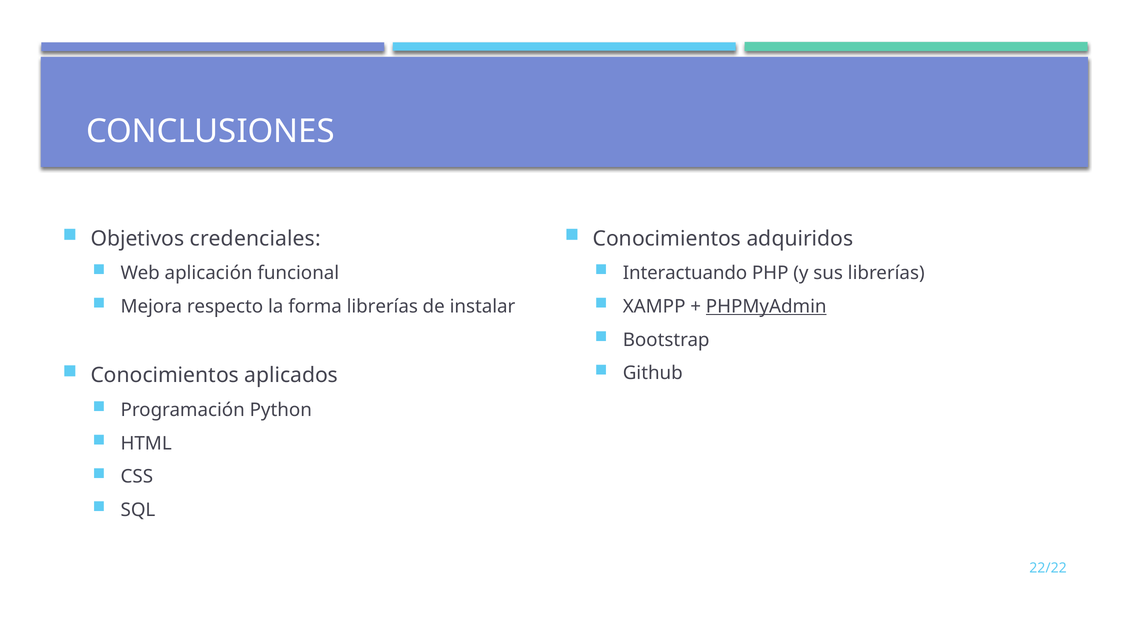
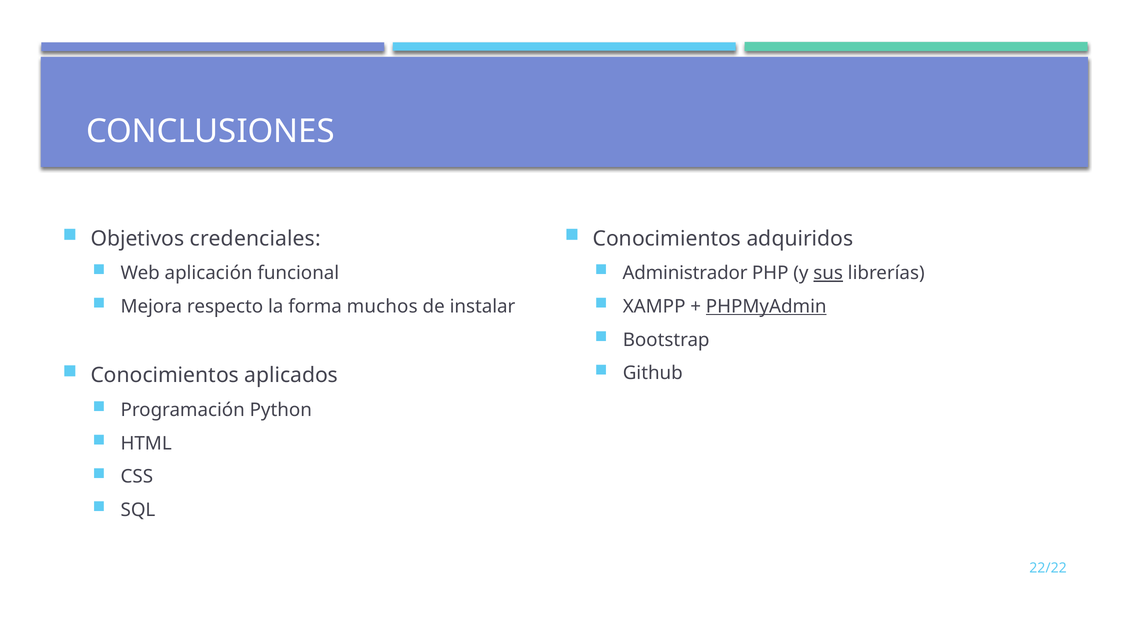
Interactuando: Interactuando -> Administrador (685, 273)
sus underline: none -> present (828, 273)
forma librerías: librerías -> muchos (382, 307)
